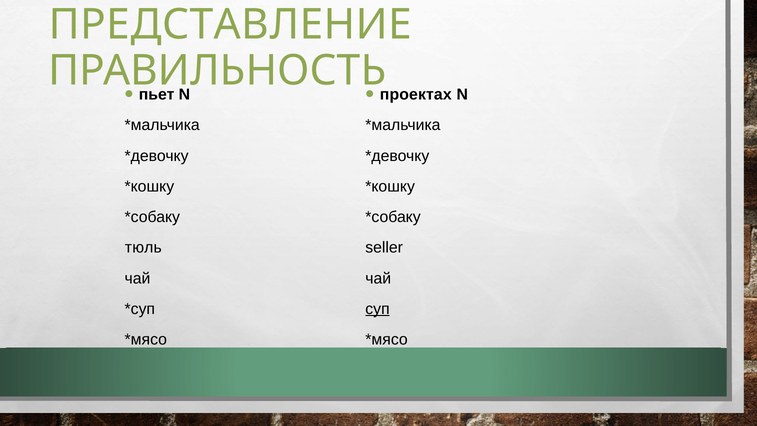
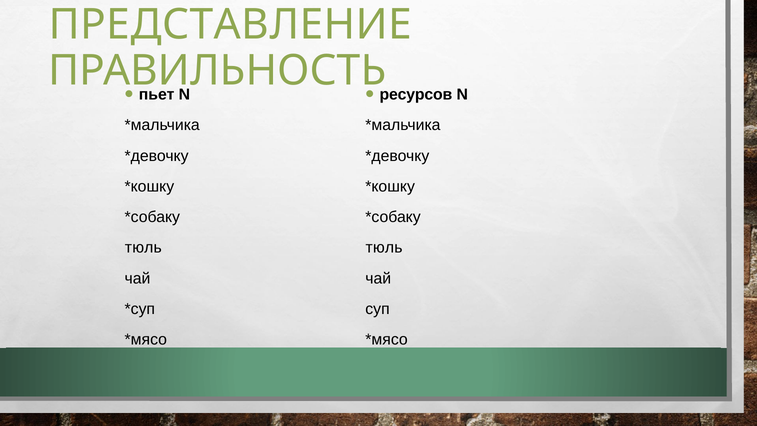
проектах: проектах -> ресурсов (416, 95)
seller: seller -> тюль (384, 248)
суп underline: present -> none (378, 309)
